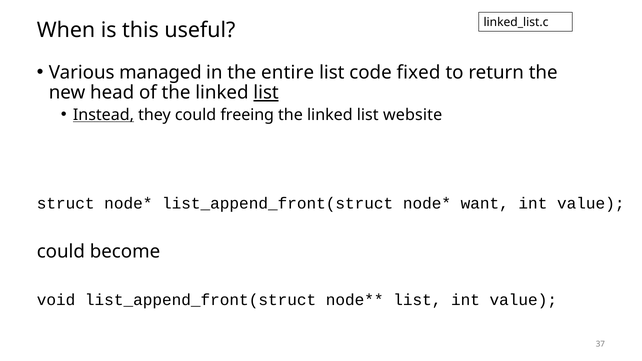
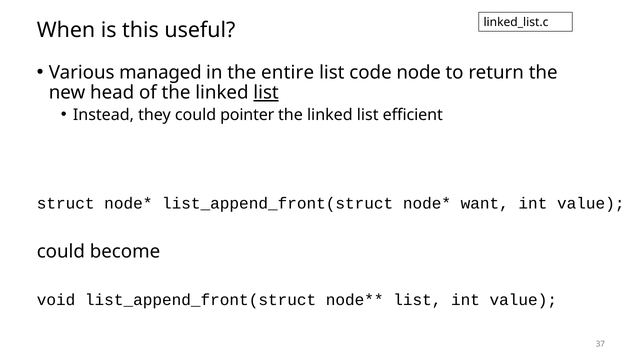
fixed: fixed -> node (419, 73)
Instead underline: present -> none (103, 115)
freeing: freeing -> pointer (247, 115)
website: website -> efficient (413, 115)
